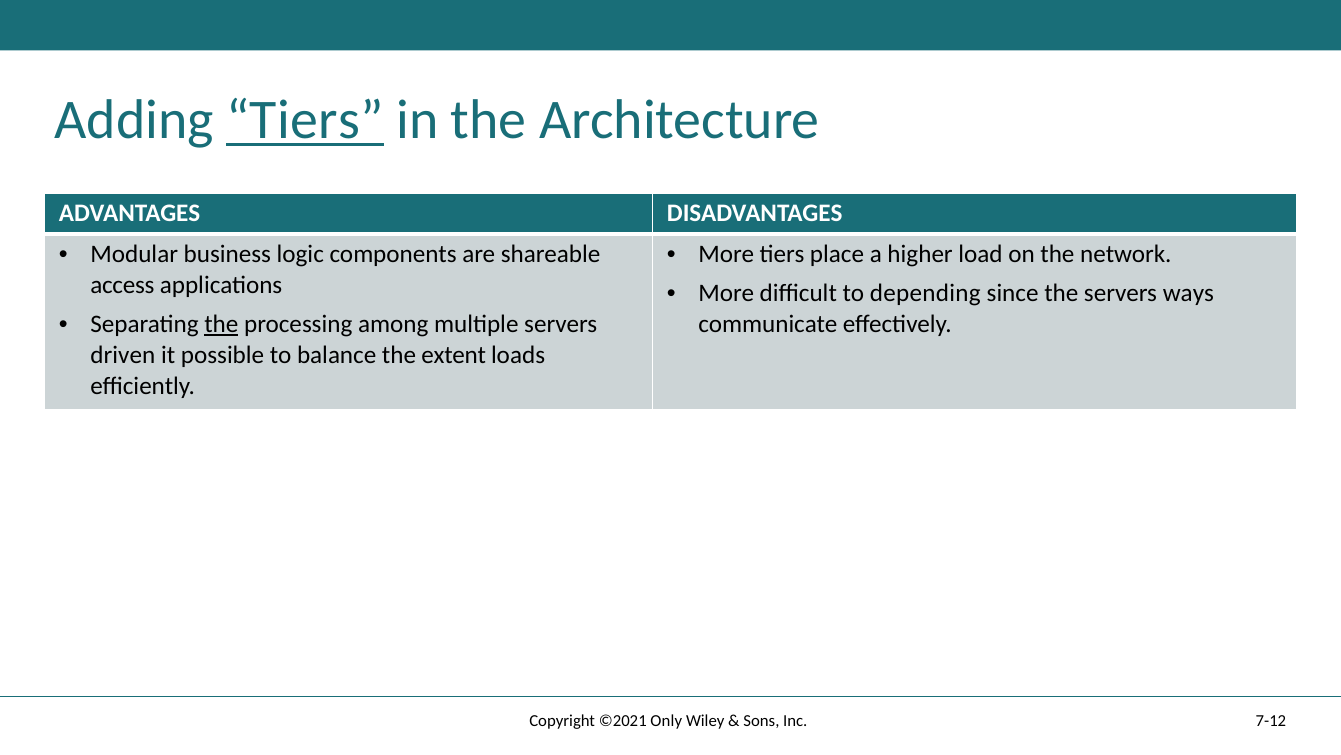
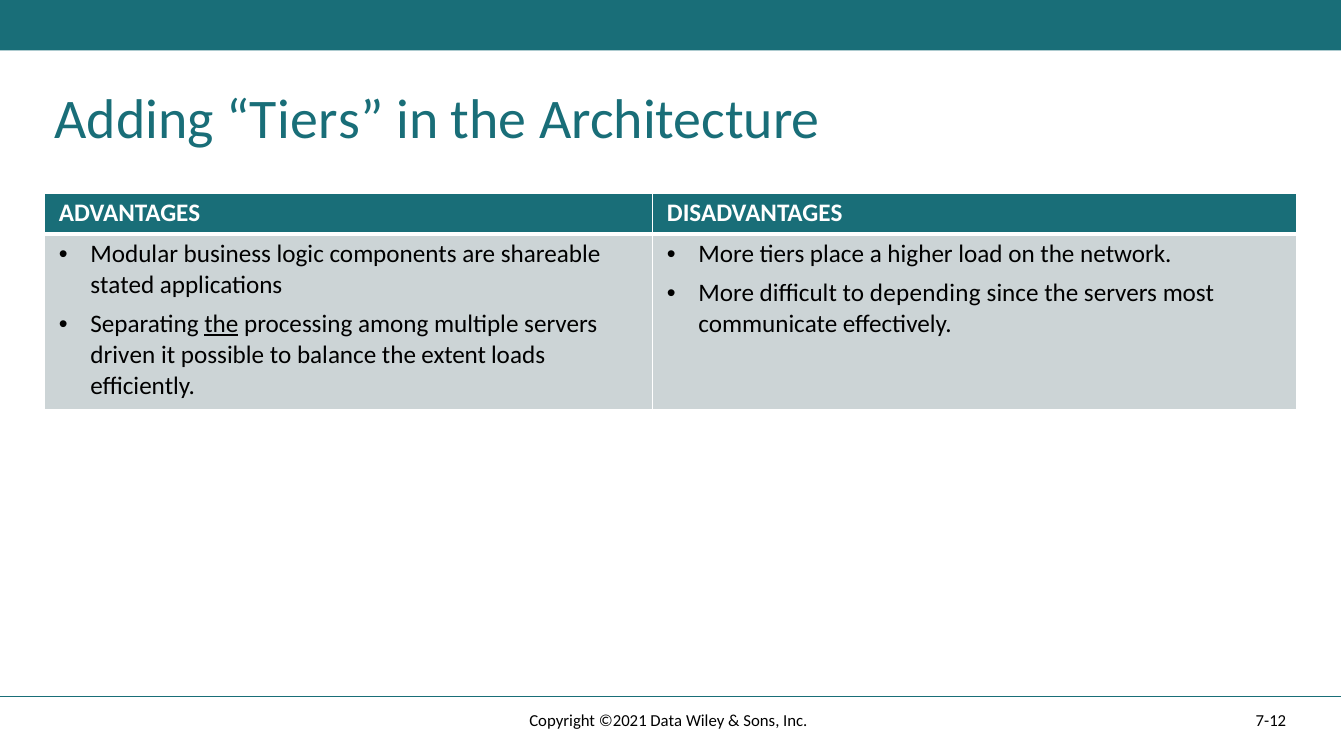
Tiers underline: present -> none (305, 120)
access: access -> stated (122, 285)
ways: ways -> most (1188, 293)
Only: Only -> Data (666, 720)
